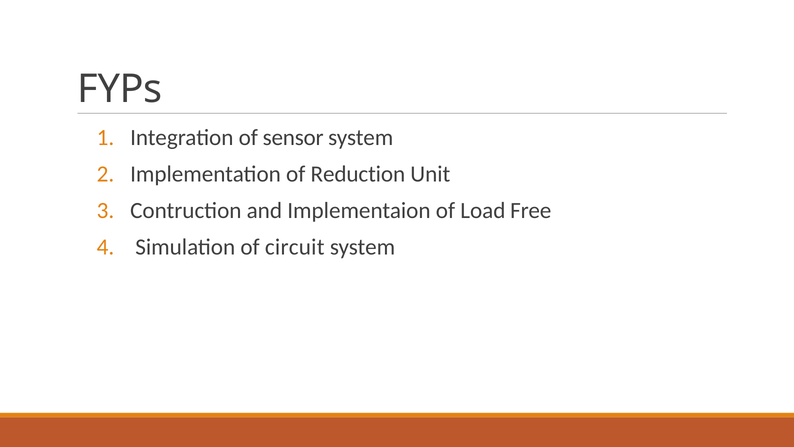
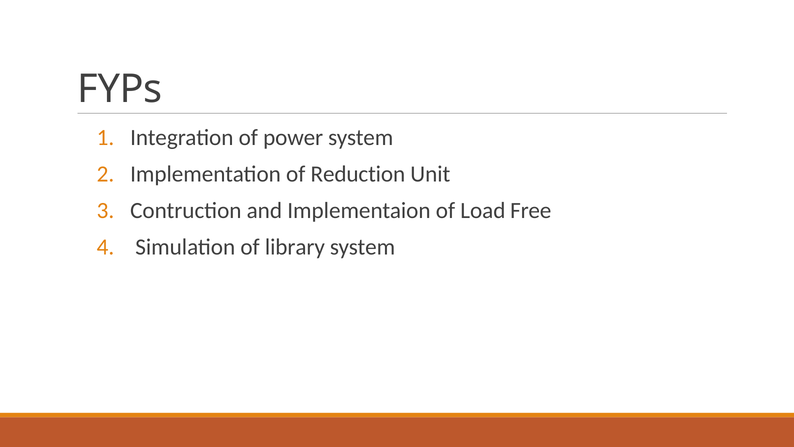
sensor: sensor -> power (293, 137)
circuit: circuit -> library (295, 247)
